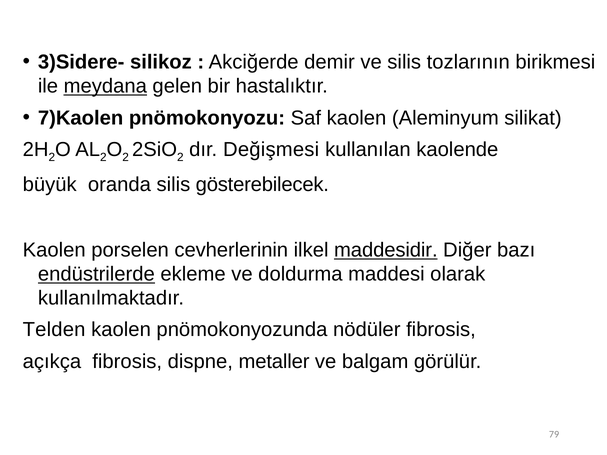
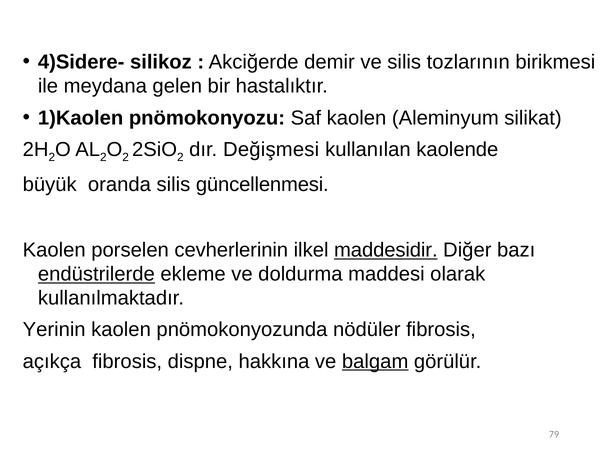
3)Sidere-: 3)Sidere- -> 4)Sidere- (81, 62)
meydana underline: present -> none (105, 86)
7)Kaolen: 7)Kaolen -> 1)Kaolen (81, 118)
gösterebilecek: gösterebilecek -> güncellenmesi (262, 184)
Telden: Telden -> Yerinin (54, 330)
metaller: metaller -> hakkına (274, 362)
balgam underline: none -> present (375, 362)
